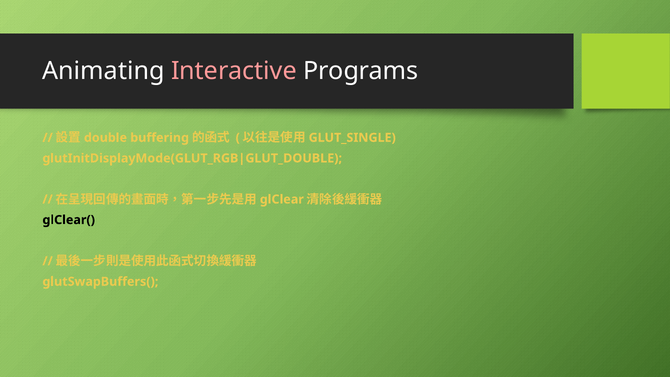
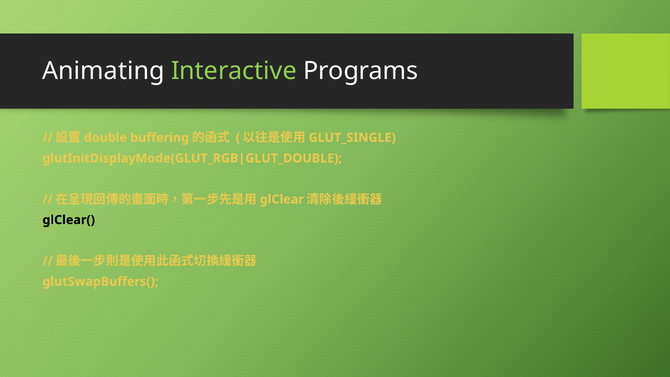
Interactive colour: pink -> light green (234, 71)
